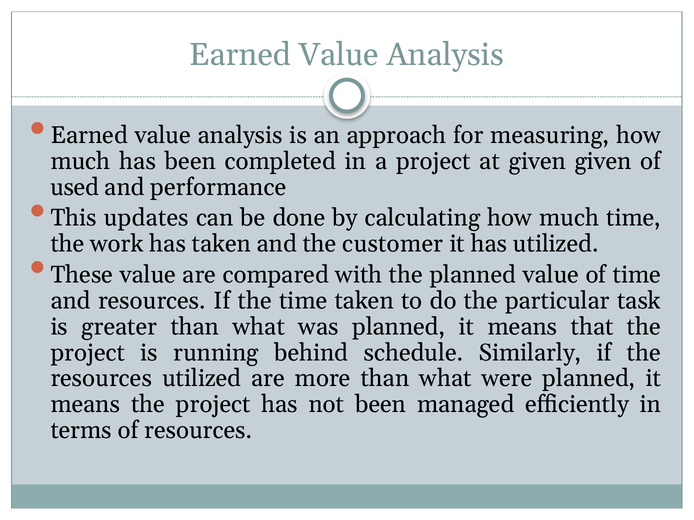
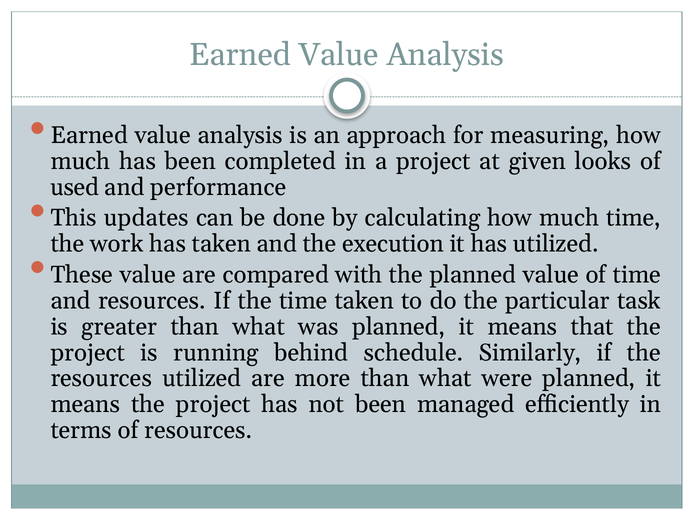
given given: given -> looks (603, 161)
customer: customer -> execution (393, 244)
